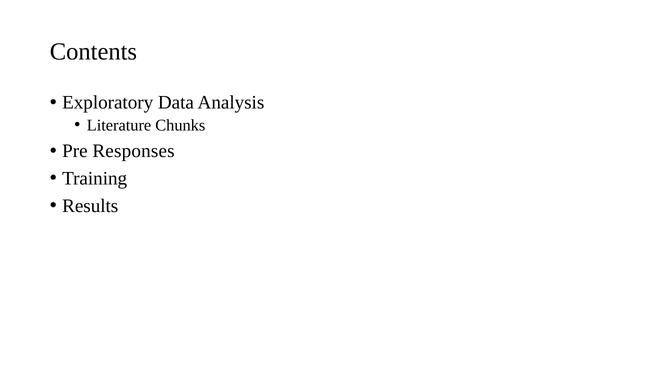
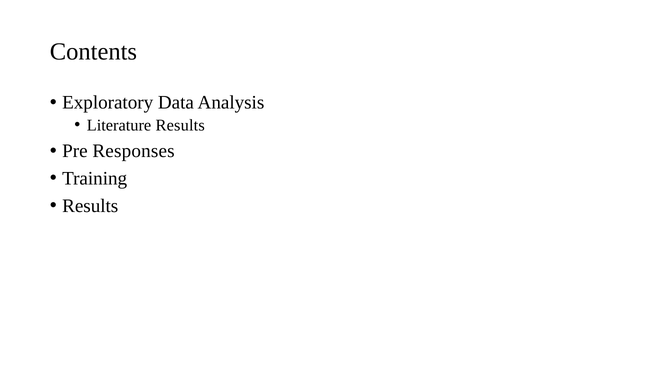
Literature Chunks: Chunks -> Results (180, 125)
